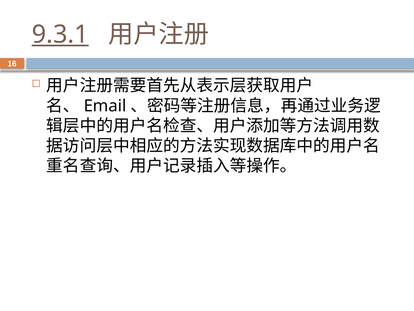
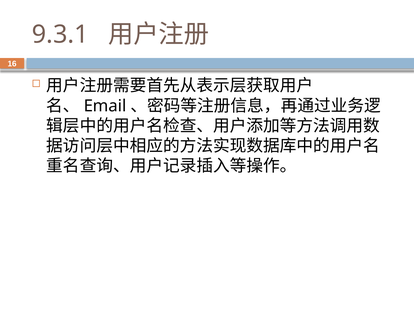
9.3.1 underline: present -> none (60, 35)
